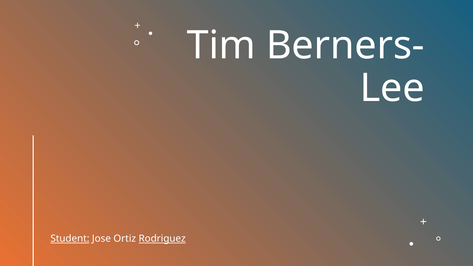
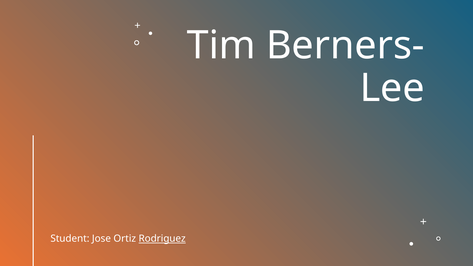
Student underline: present -> none (70, 239)
